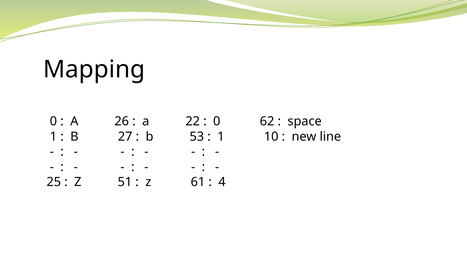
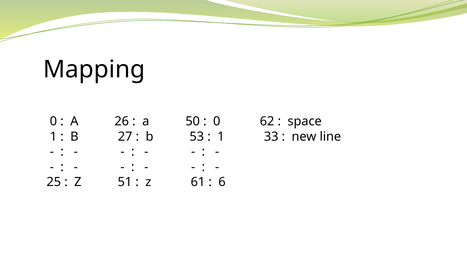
22: 22 -> 50 (193, 121)
10: 10 -> 33 (271, 136)
4: 4 -> 6 (222, 182)
